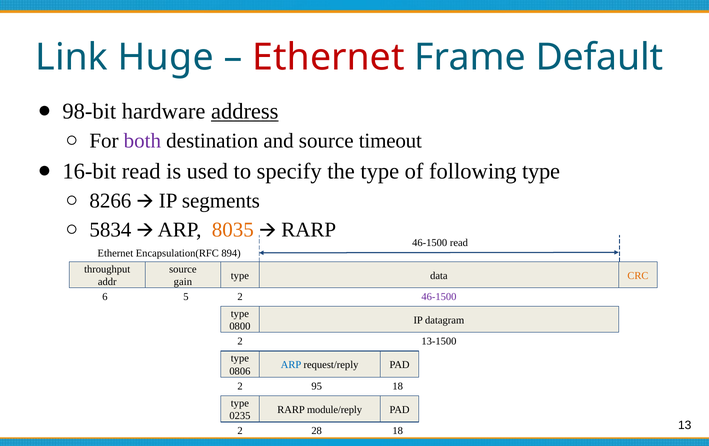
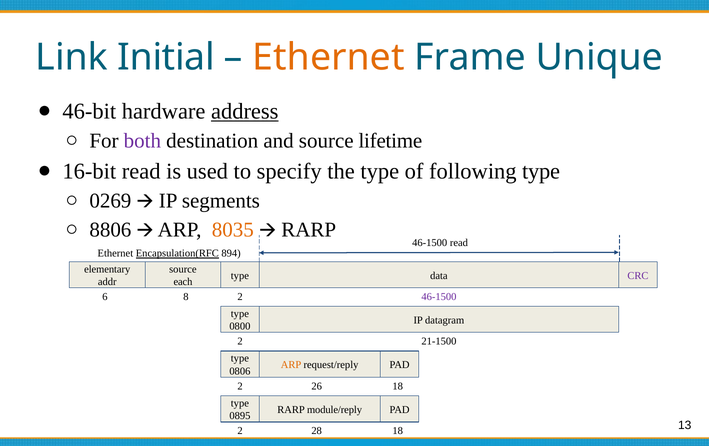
Huge: Huge -> Initial (166, 58)
Ethernet colour: red -> orange (328, 58)
Default: Default -> Unique (599, 58)
98-bit: 98-bit -> 46-bit (89, 112)
timeout: timeout -> lifetime (390, 141)
8266: 8266 -> 0269 (110, 201)
5834: 5834 -> 8806 (110, 230)
Encapsulation(RFC underline: none -> present (177, 254)
throughput: throughput -> elementary (107, 270)
CRC colour: orange -> purple (638, 276)
gain: gain -> each (183, 282)
5: 5 -> 8 (186, 297)
13-1500: 13-1500 -> 21-1500 (439, 342)
ARP colour: blue -> orange (291, 365)
95: 95 -> 26 (317, 387)
0235: 0235 -> 0895 (240, 417)
